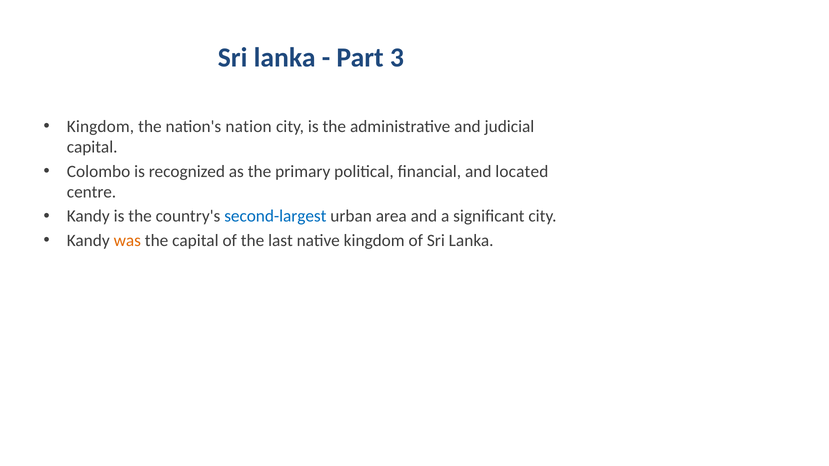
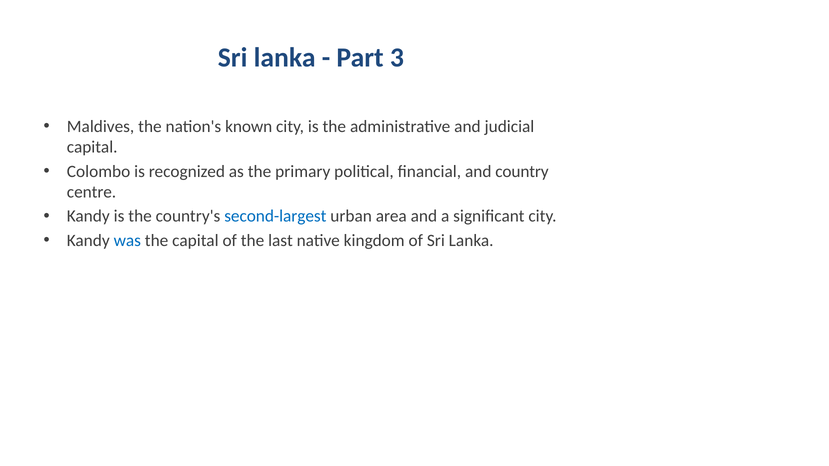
Kingdom: Kingdom -> Maldives (101, 127)
nation: nation -> known (249, 127)
located: located -> country (522, 172)
was colour: orange -> blue (127, 241)
